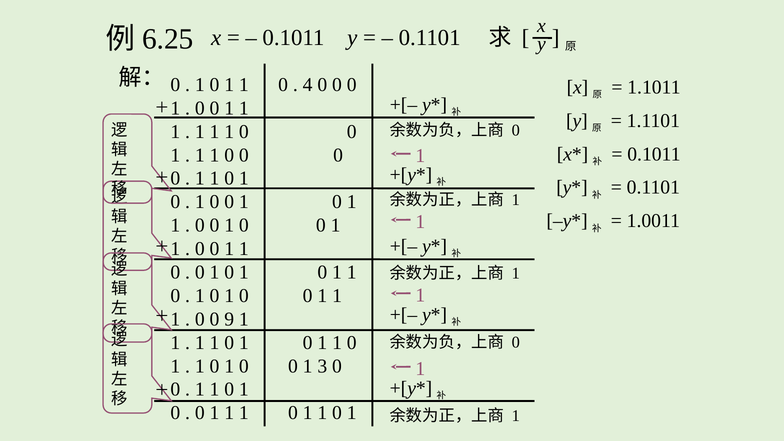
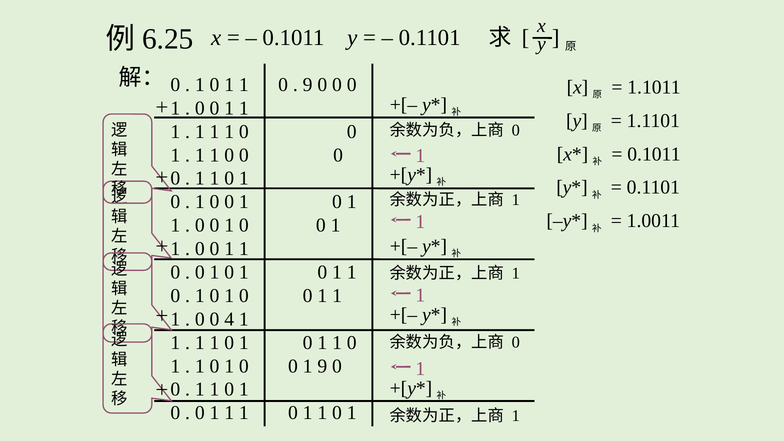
4: 4 -> 9 (308, 85)
9: 9 -> 4 (229, 319)
1 3: 3 -> 9 (322, 366)
